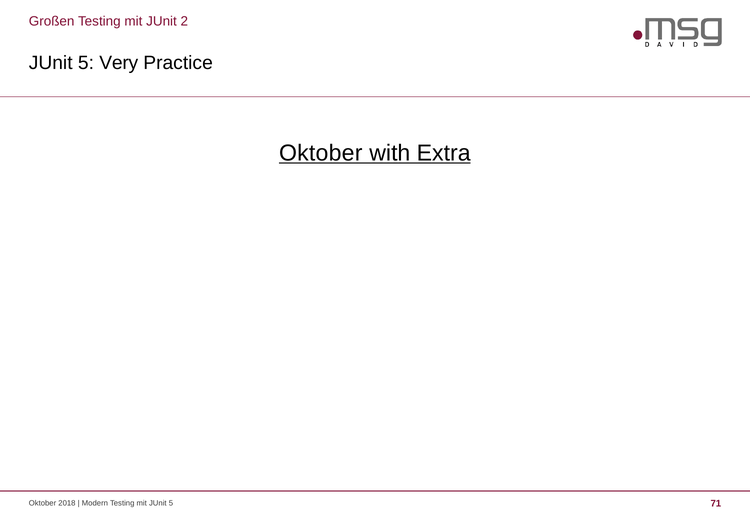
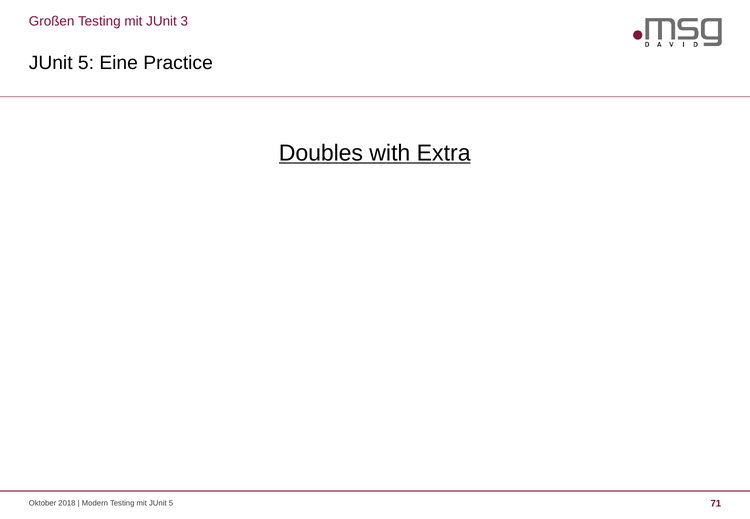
2: 2 -> 3 (184, 22)
Very: Very -> Eine (119, 63)
Oktober: Oktober -> Doubles (321, 153)
